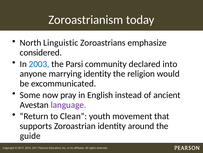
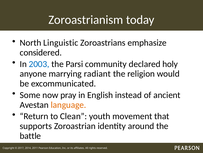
into: into -> holy (170, 64)
marrying identity: identity -> radiant (97, 73)
language colour: purple -> orange (68, 104)
guide: guide -> battle (30, 135)
